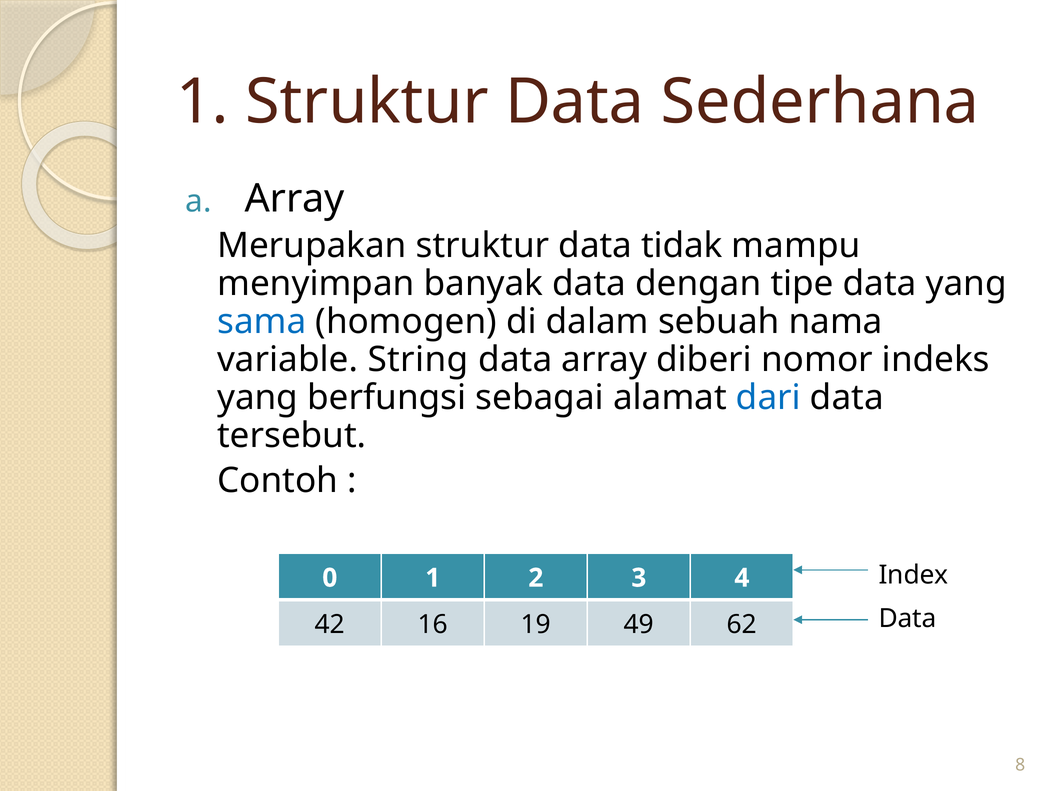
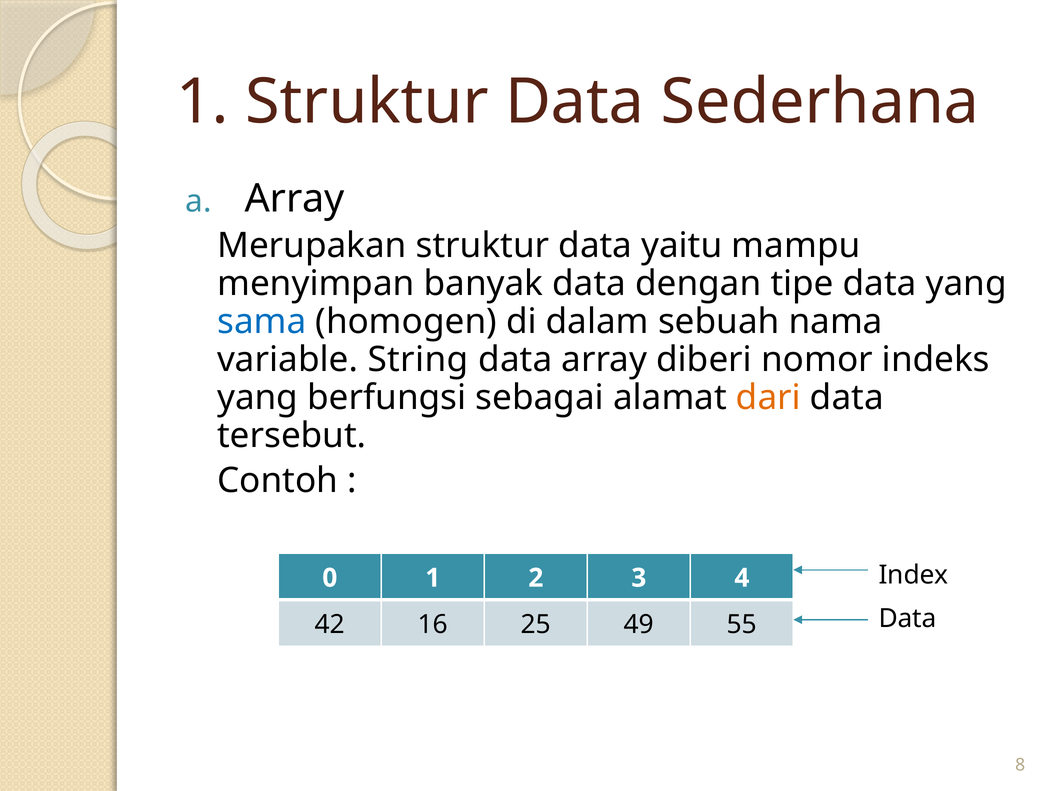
tidak: tidak -> yaitu (682, 246)
dari colour: blue -> orange (768, 398)
19: 19 -> 25 (536, 625)
62: 62 -> 55 (742, 625)
